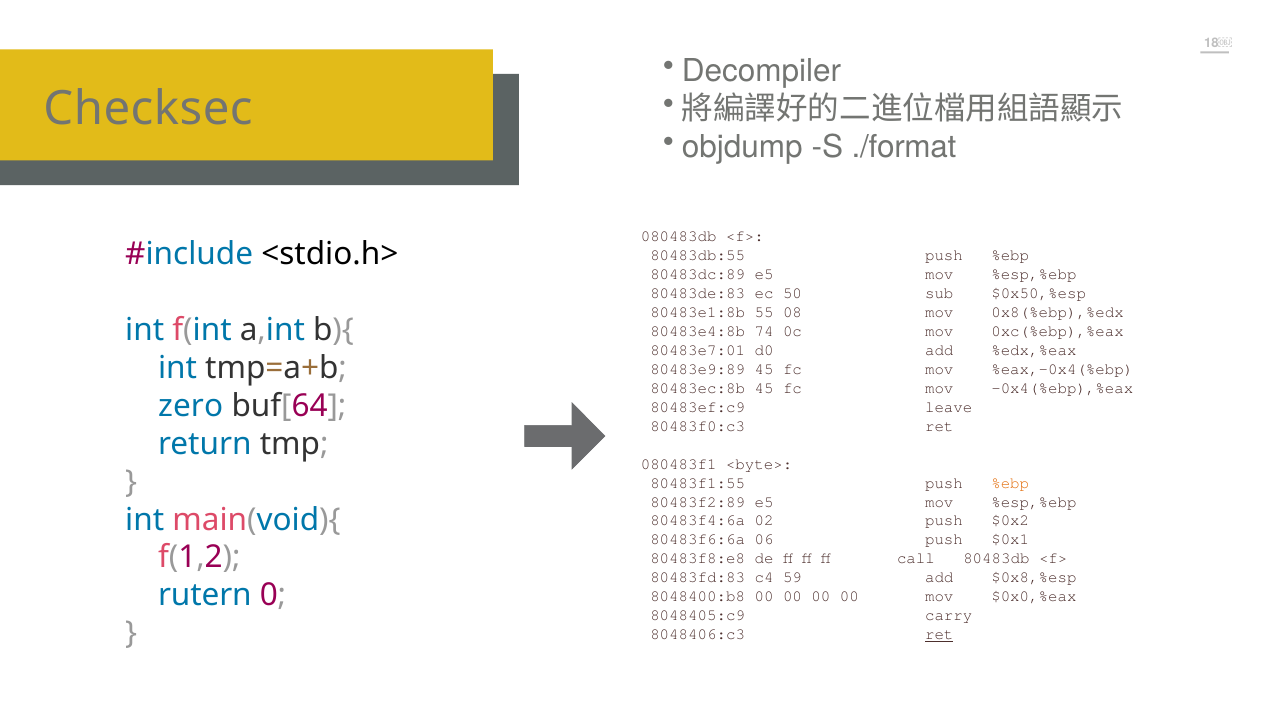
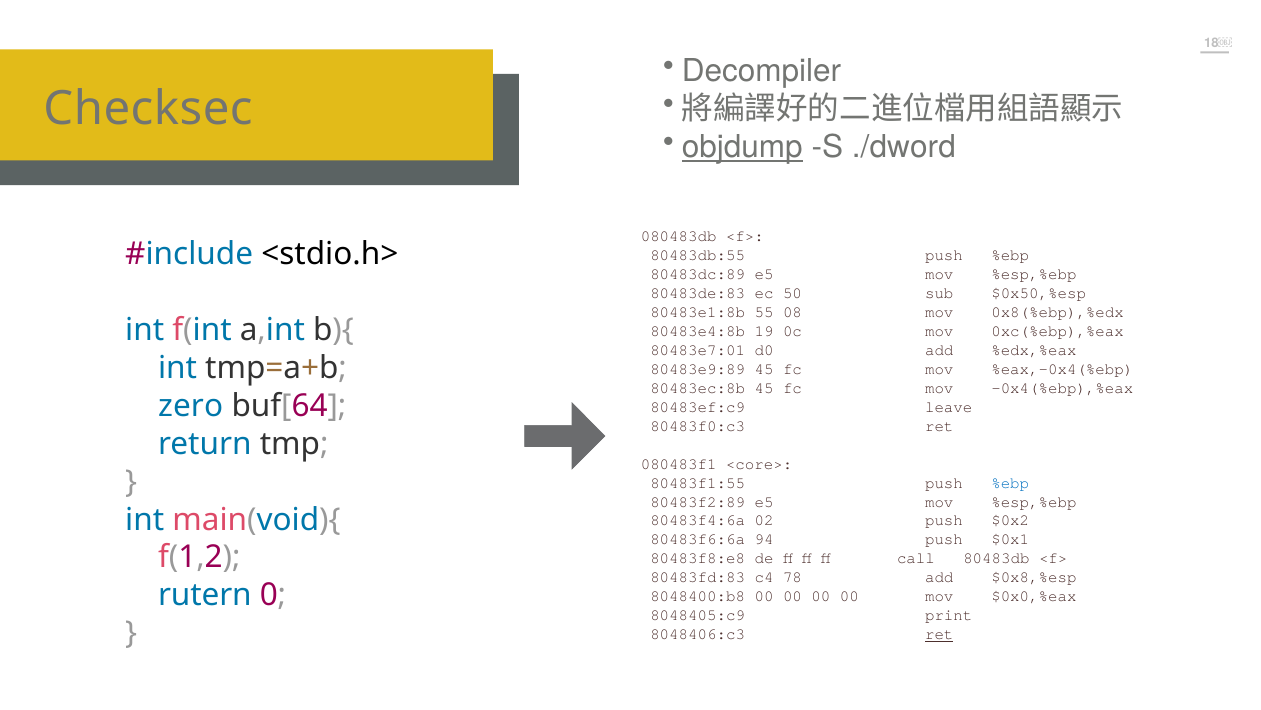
objdump underline: none -> present (742, 147)
./format: ./format -> ./dword (904, 147)
74: 74 -> 19 (764, 331)
<byte>: <byte> -> <core> (759, 464)
%ebp colour: orange -> blue (1010, 483)
06: 06 -> 94 (764, 539)
59: 59 -> 78 (792, 577)
carry: carry -> print (949, 615)
